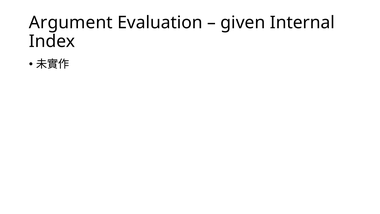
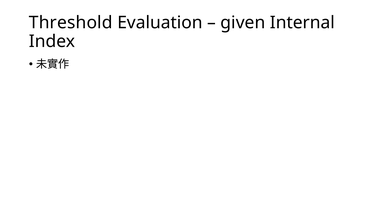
Argument: Argument -> Threshold (71, 23)
